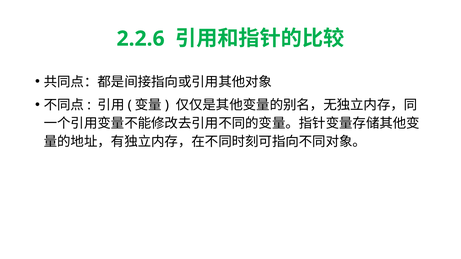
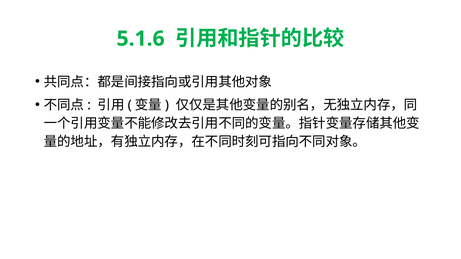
2.2.6: 2.2.6 -> 5.1.6 (141, 39)
